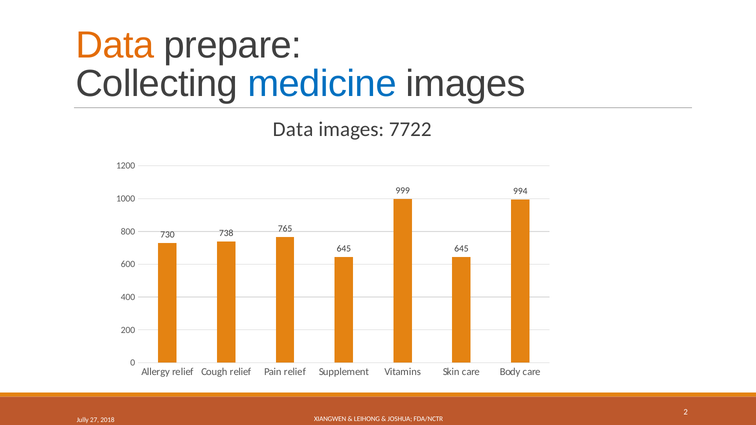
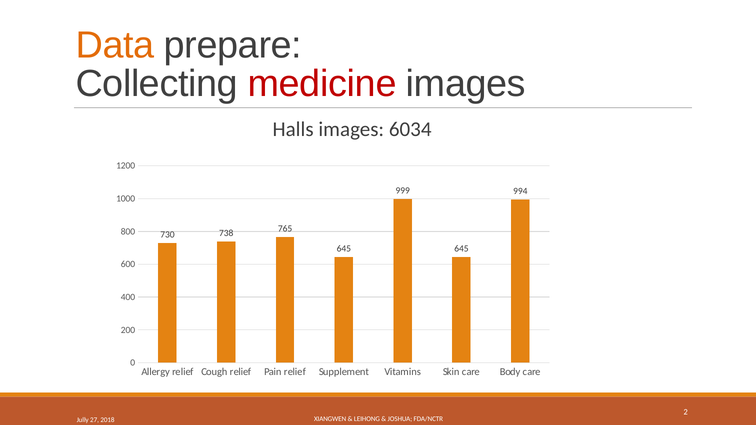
medicine colour: blue -> red (322, 84)
Data: Data -> Halls (293, 129)
7722: 7722 -> 6034 (410, 129)
